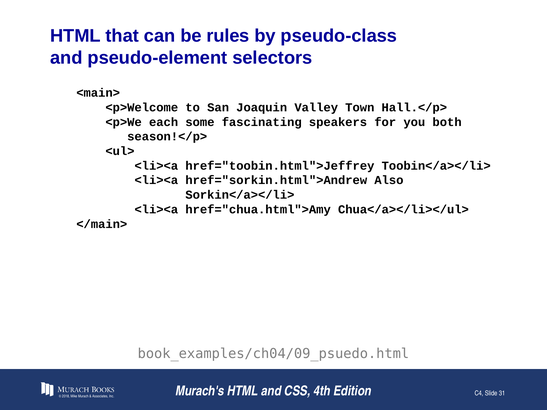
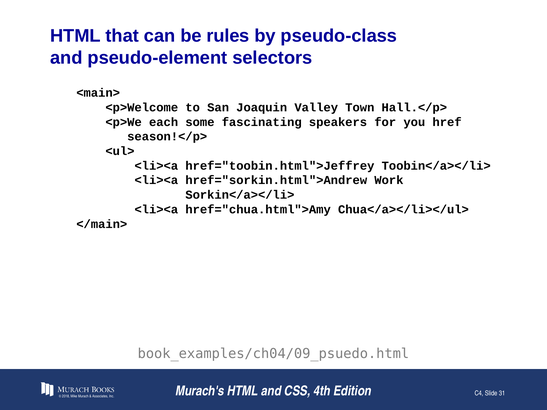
both: both -> href (447, 122)
Also: Also -> Work (389, 180)
